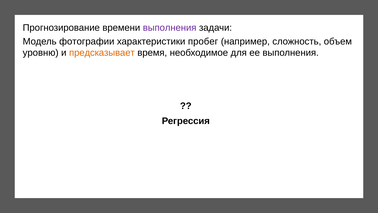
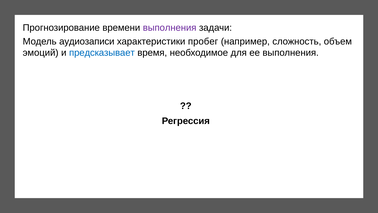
фотографии: фотографии -> аудиозаписи (87, 41)
уровню: уровню -> эмоций (41, 53)
предсказывает colour: orange -> blue (102, 53)
